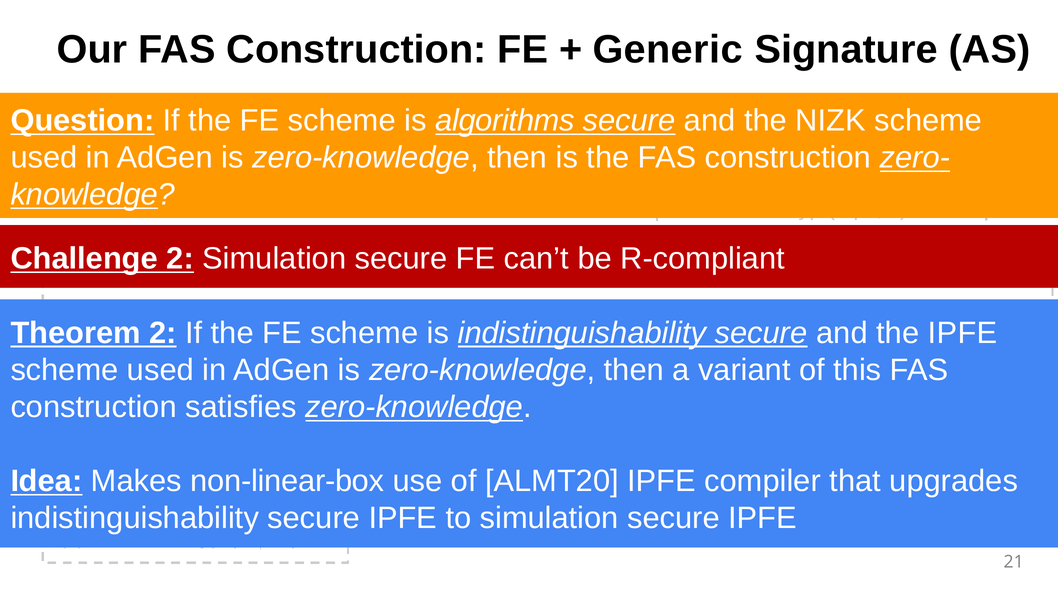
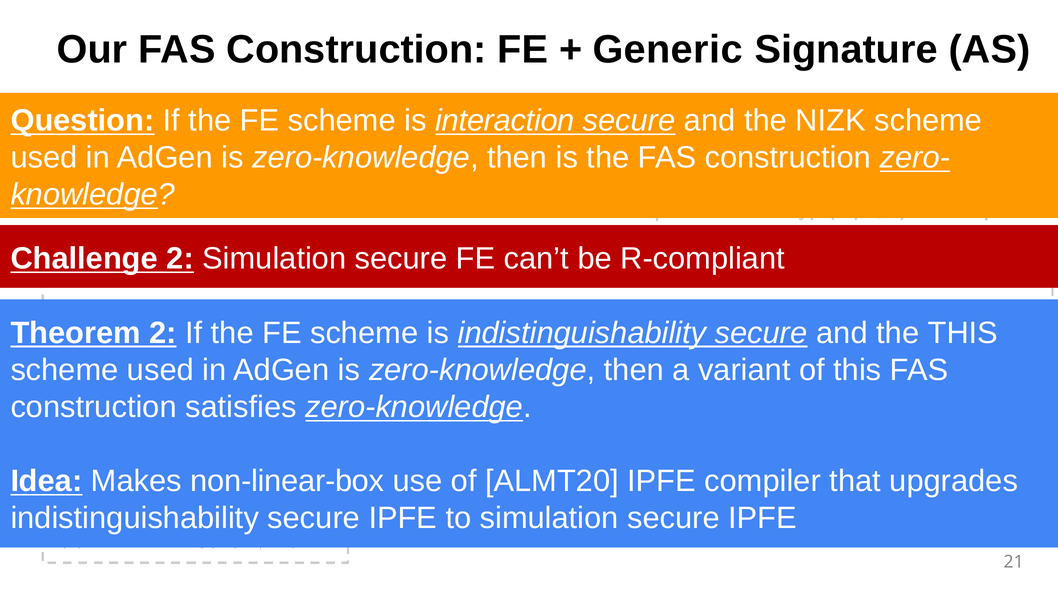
algorithms: algorithms -> interaction (505, 121)
the IPFE: IPFE -> THIS (963, 333)
